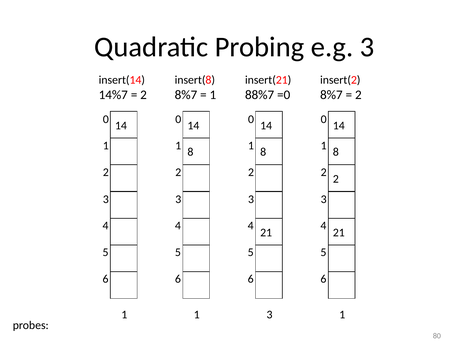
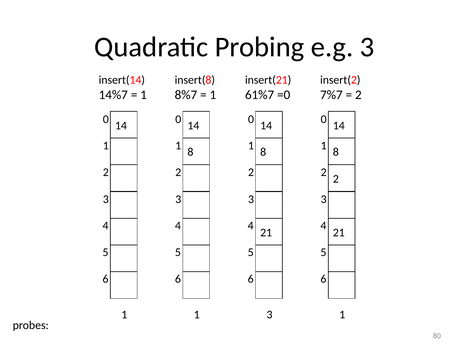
2: 2 -> 1 (144, 95)
88%7: 88%7 -> 61%7 (260, 95)
8%7: 8%7 -> 7%7 (331, 95)
